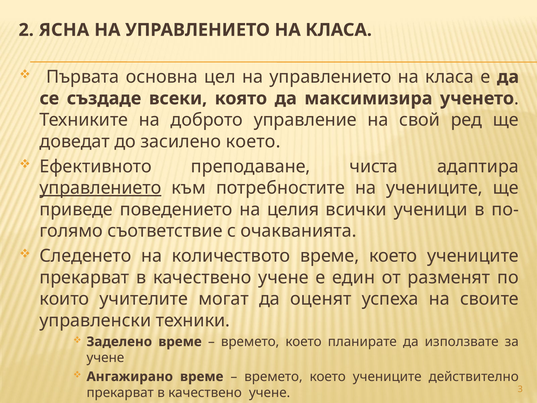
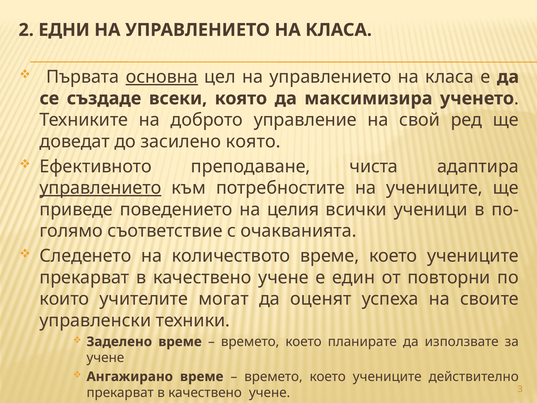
ЯСНА: ЯСНА -> ЕДНИ (64, 30)
основна underline: none -> present (162, 77)
засилено което: което -> която (253, 141)
разменят: разменят -> повторни (449, 277)
